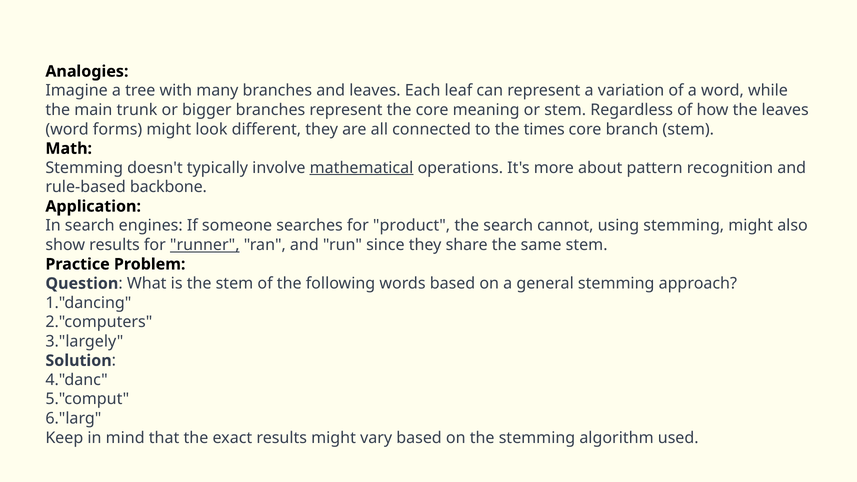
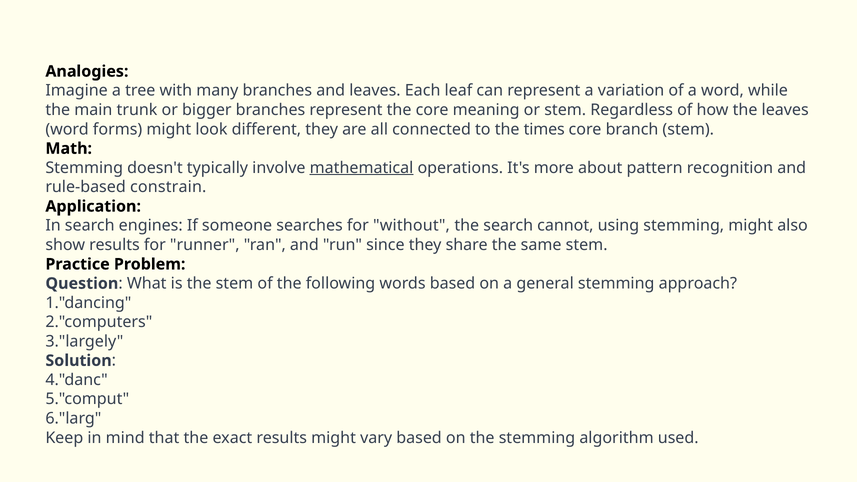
backbone: backbone -> constrain (168, 187)
product: product -> without (411, 226)
runner underline: present -> none (205, 245)
